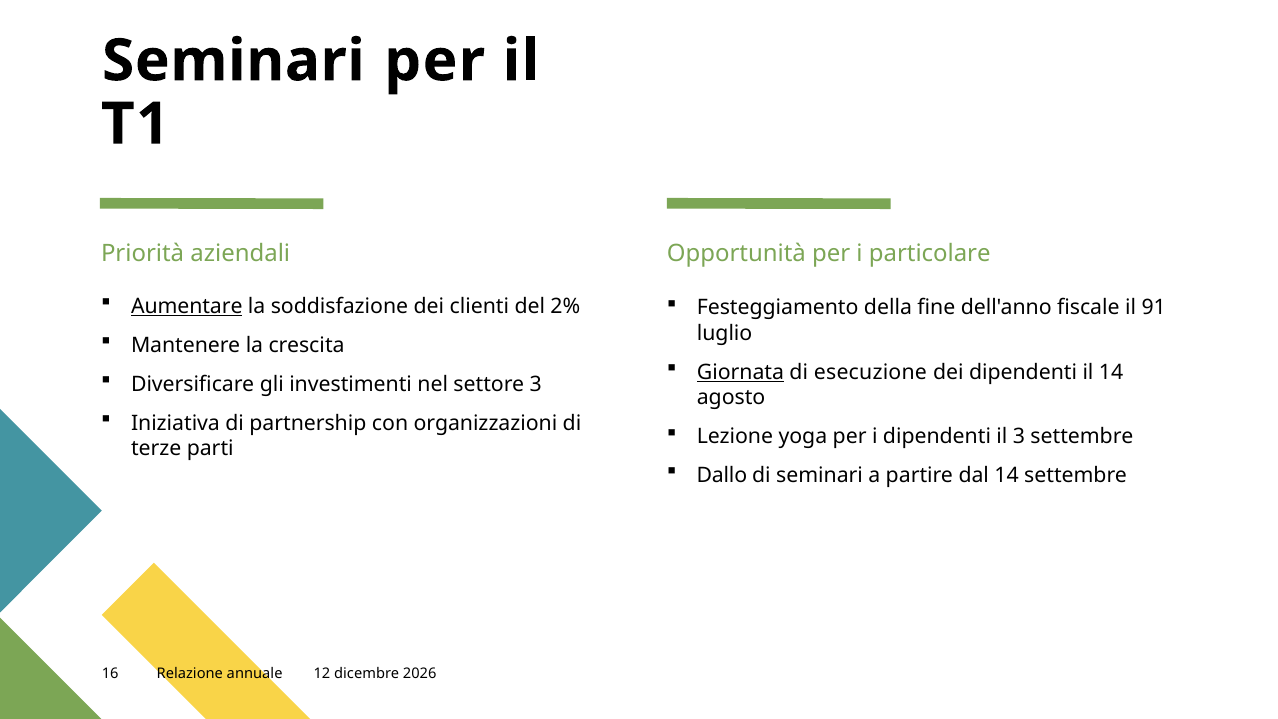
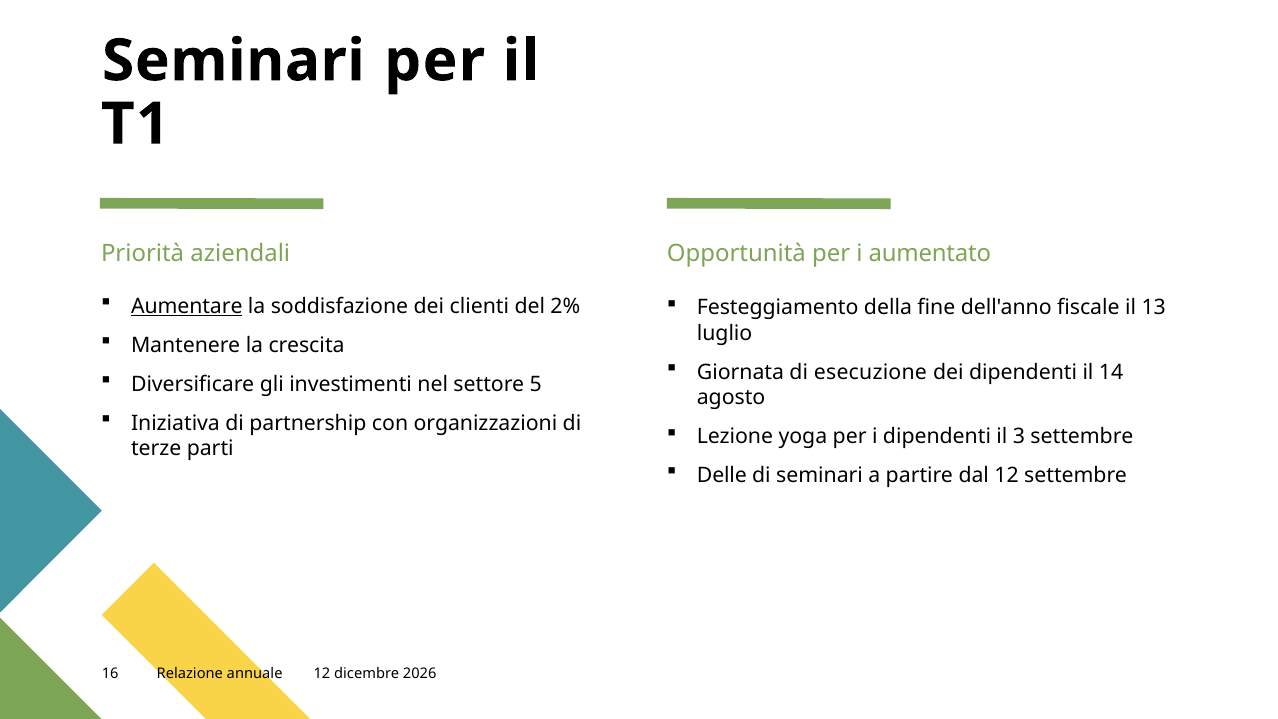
particolare: particolare -> aumentato (930, 254)
91: 91 -> 13 (1154, 308)
Giornata underline: present -> none (740, 372)
settore 3: 3 -> 5 (536, 384)
Dallo: Dallo -> Delle (722, 475)
dal 14: 14 -> 12 (1007, 475)
